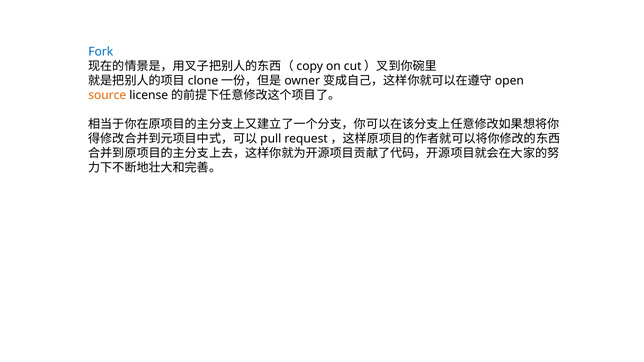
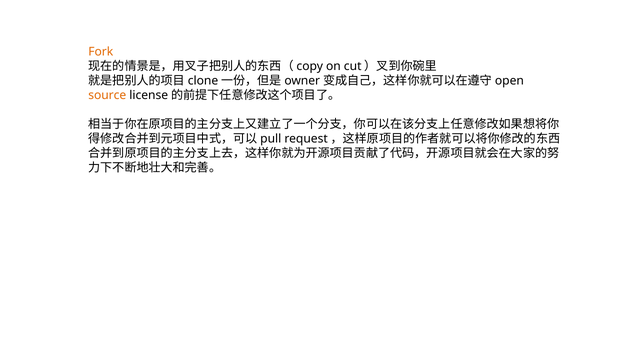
Fork colour: blue -> orange (101, 52)
